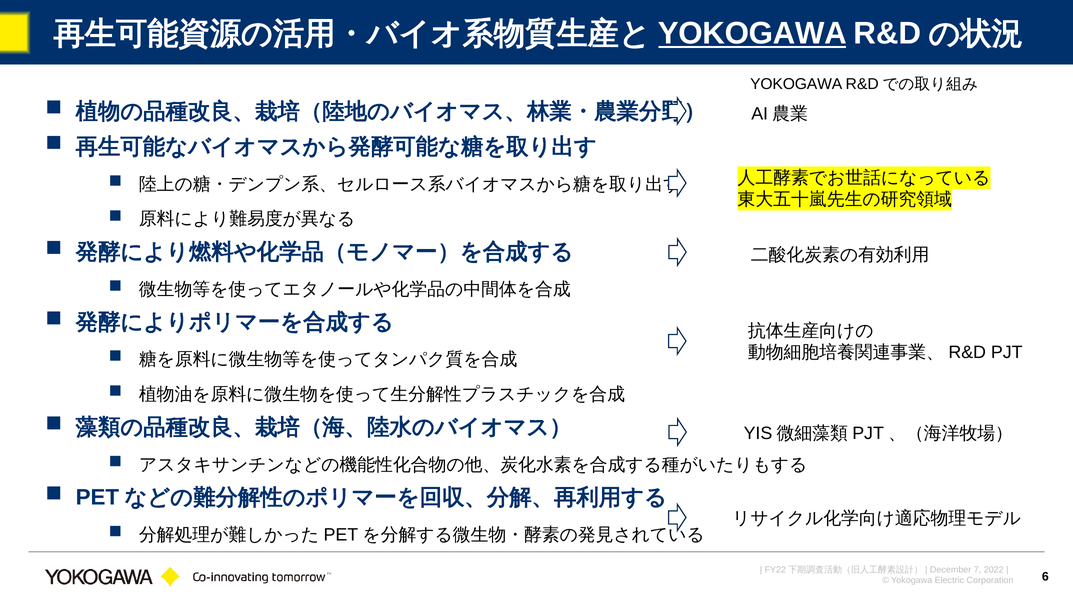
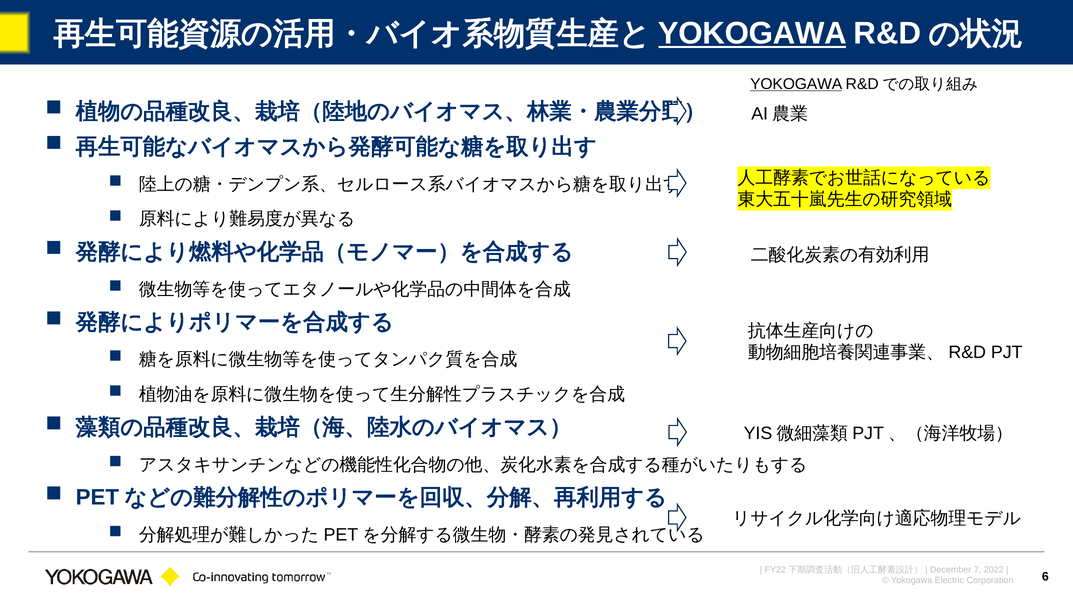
YOKOGAWA underline: none -> present (796, 84)
